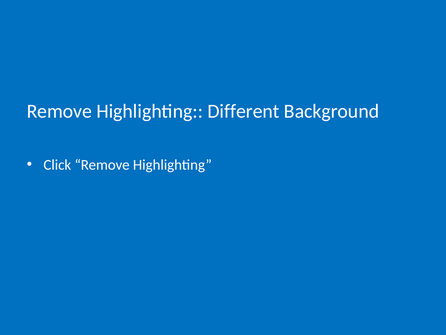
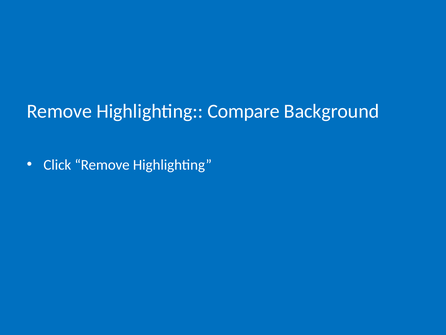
Different: Different -> Compare (244, 111)
